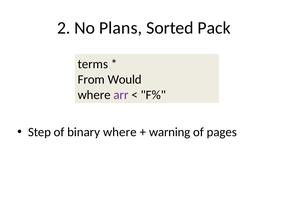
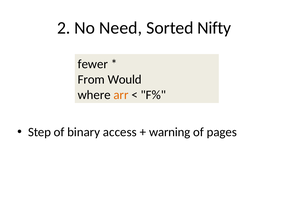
Plans: Plans -> Need (121, 28)
Pack: Pack -> Nifty (214, 28)
terms: terms -> fewer (93, 64)
arr colour: purple -> orange (121, 95)
binary where: where -> access (120, 132)
